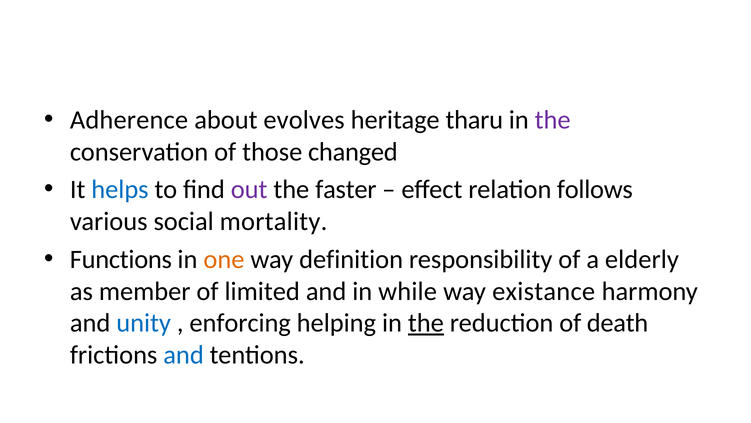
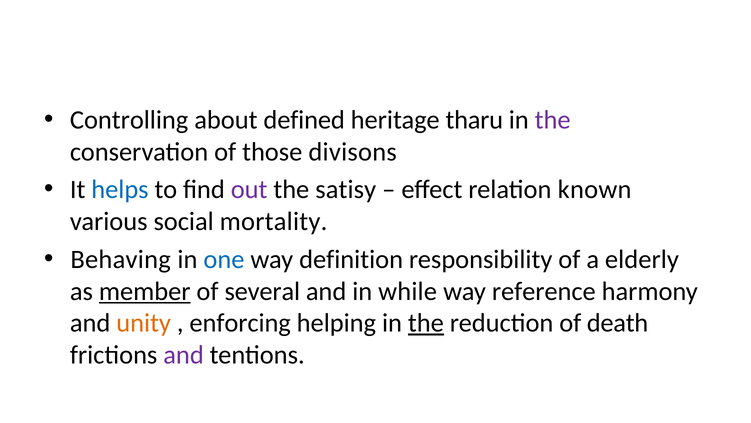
Adherence: Adherence -> Controlling (129, 120)
evolves: evolves -> defined (304, 120)
changed: changed -> divisons (353, 152)
faster: faster -> satisy (346, 189)
follows: follows -> known (595, 189)
Functions: Functions -> Behaving (121, 259)
one colour: orange -> blue (224, 259)
member underline: none -> present (145, 291)
limited: limited -> several (262, 291)
existance: existance -> reference (544, 291)
unity colour: blue -> orange (144, 323)
and colour: blue -> purple (184, 355)
